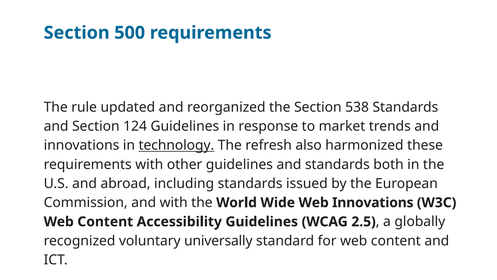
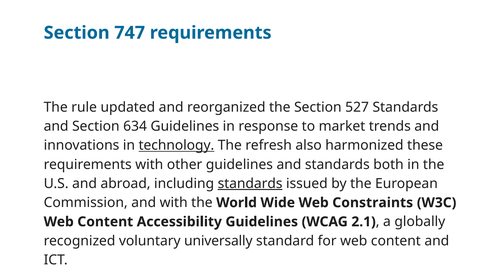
500: 500 -> 747 (130, 33)
538: 538 -> 527 (357, 107)
124: 124 -> 634 (135, 126)
standards underline: none -> present (250, 183)
Web Innovations: Innovations -> Constraints (373, 202)
2.5: 2.5 -> 2.1 (364, 221)
